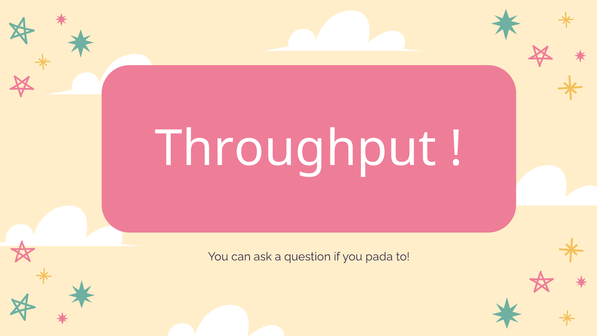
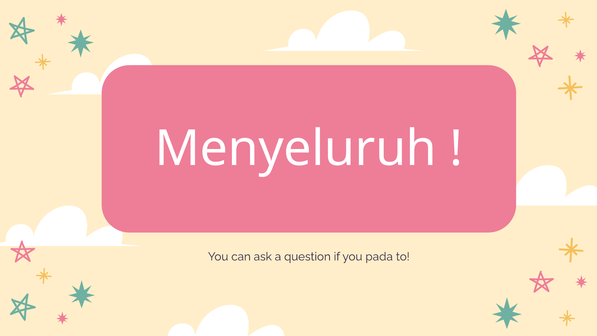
Throughput: Throughput -> Menyeluruh (296, 149)
